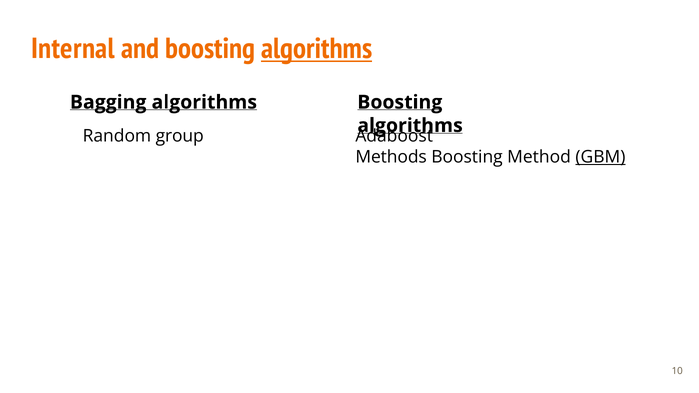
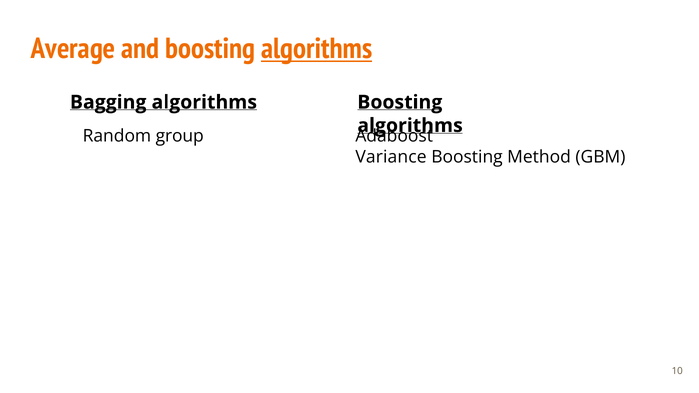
Internal: Internal -> Average (73, 49)
Methods: Methods -> Variance (391, 157)
GBM underline: present -> none (600, 157)
